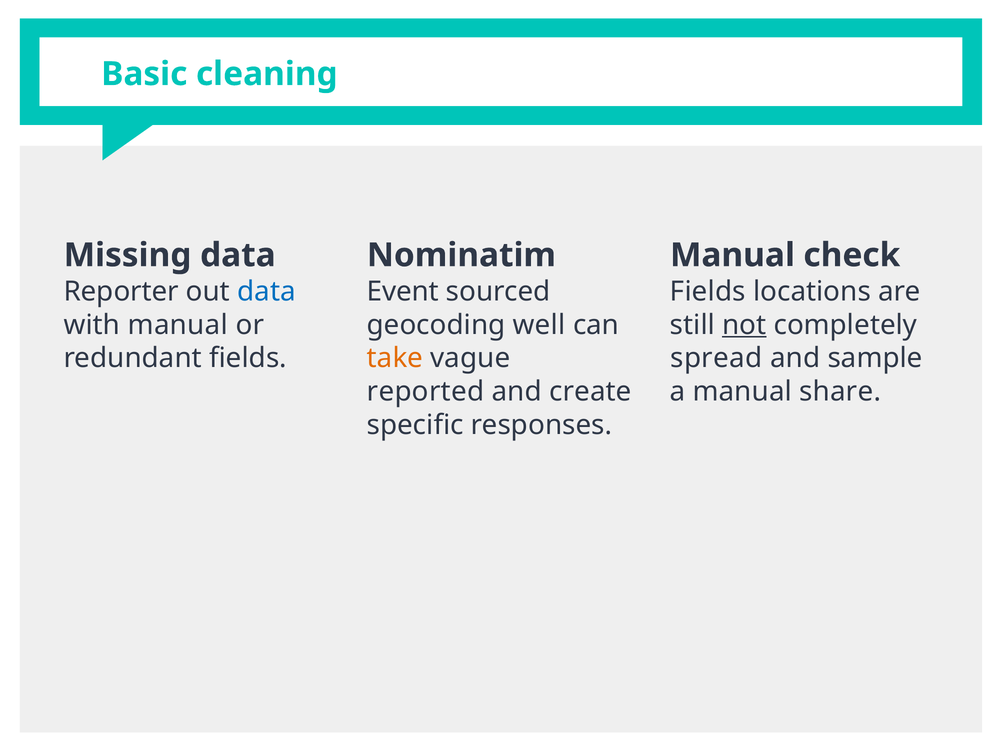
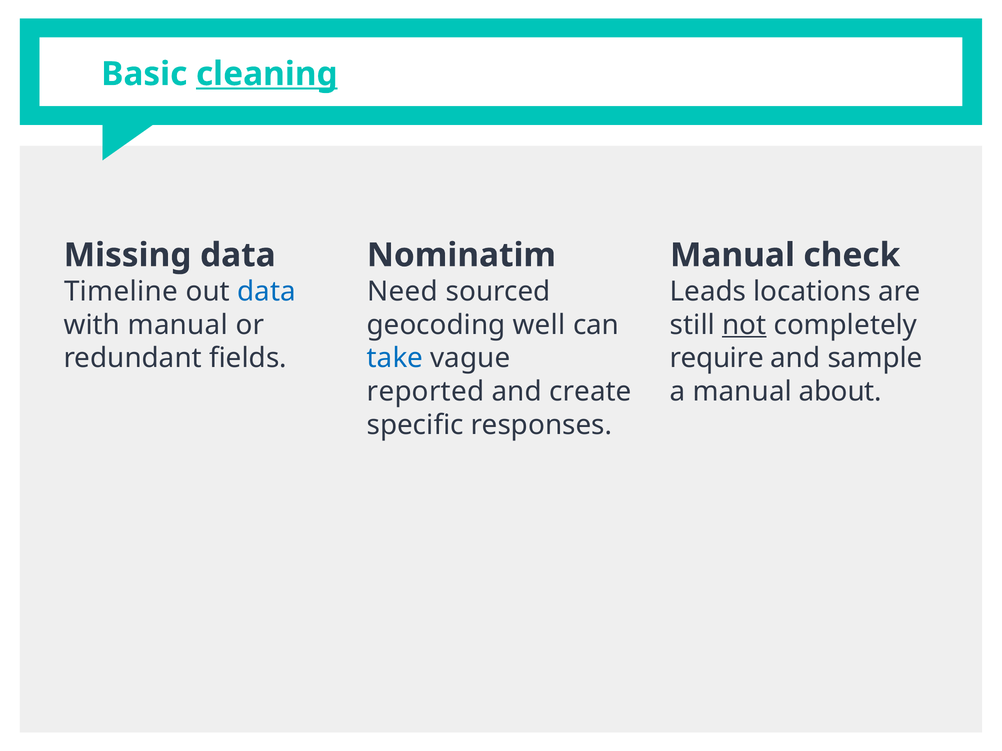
cleaning underline: none -> present (267, 74)
Reporter: Reporter -> Timeline (121, 292)
Event: Event -> Need (403, 292)
Fields: Fields -> Leads (708, 292)
take colour: orange -> blue (395, 359)
spread: spread -> require (717, 359)
share: share -> about (840, 392)
